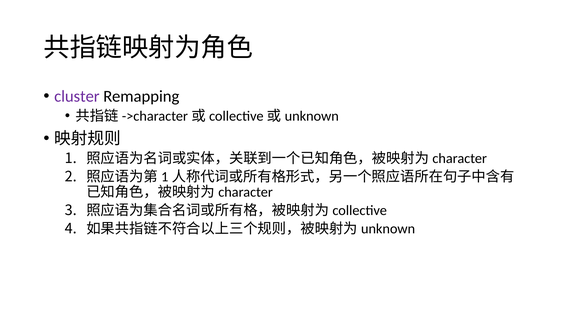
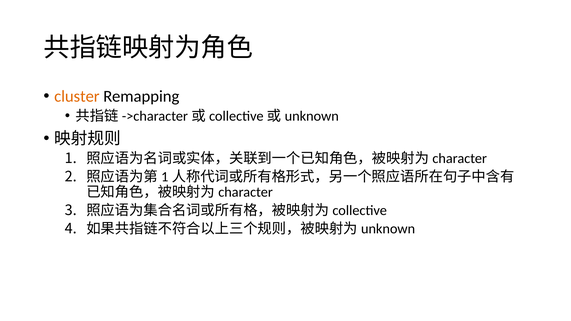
cluster colour: purple -> orange (77, 97)
